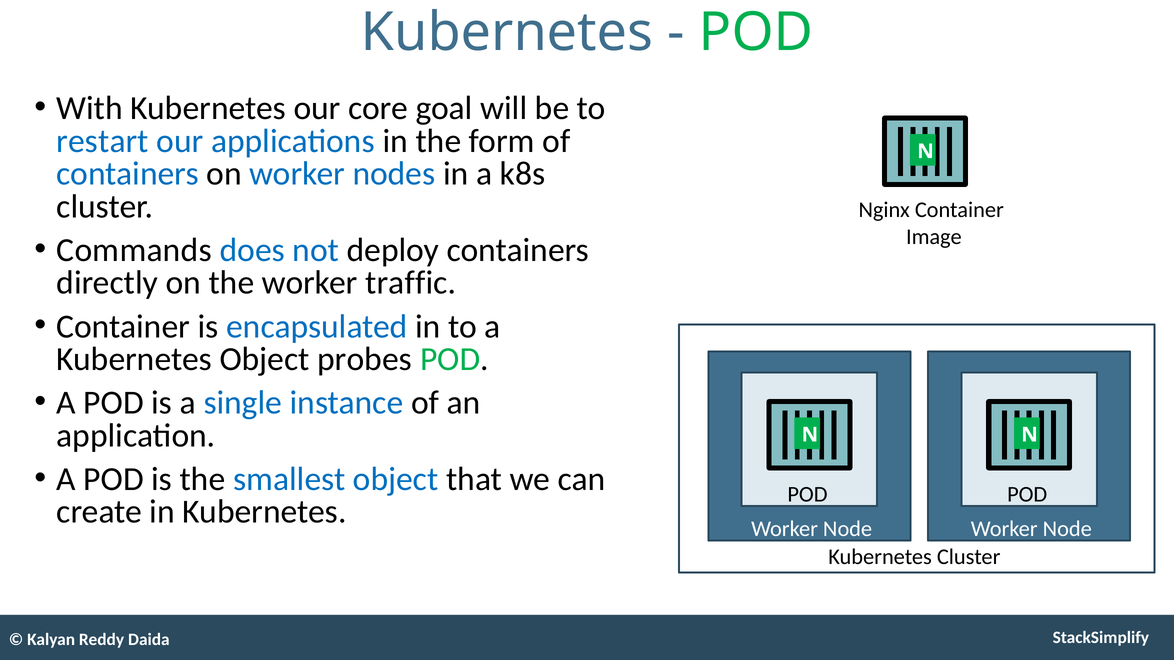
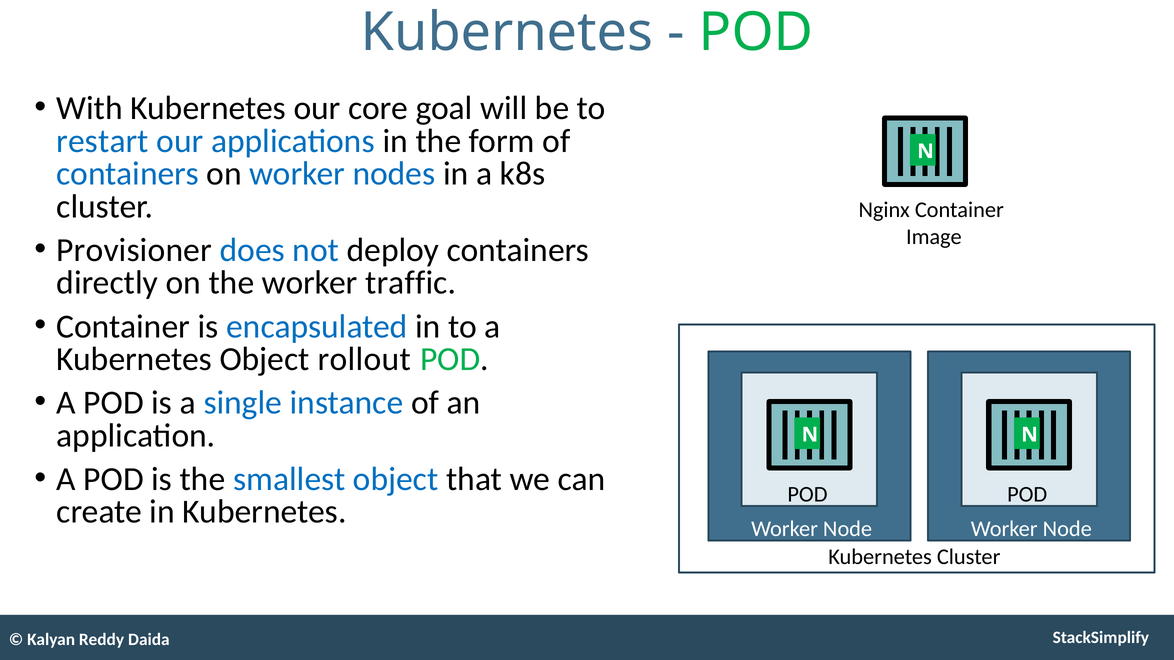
Commands: Commands -> Provisioner (134, 250)
probes: probes -> rollout (364, 359)
